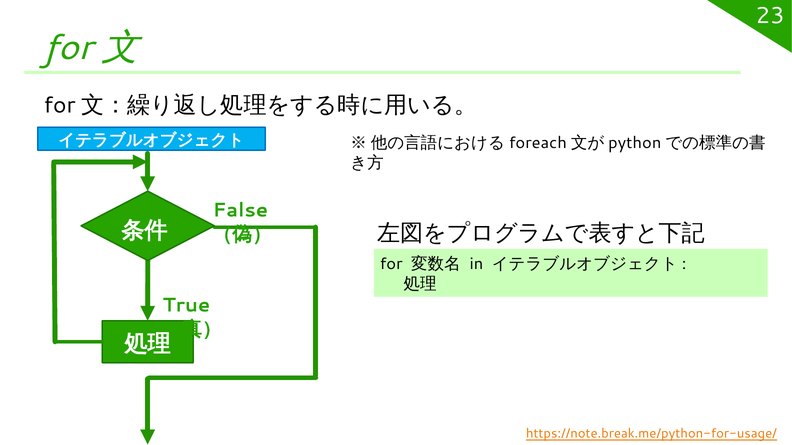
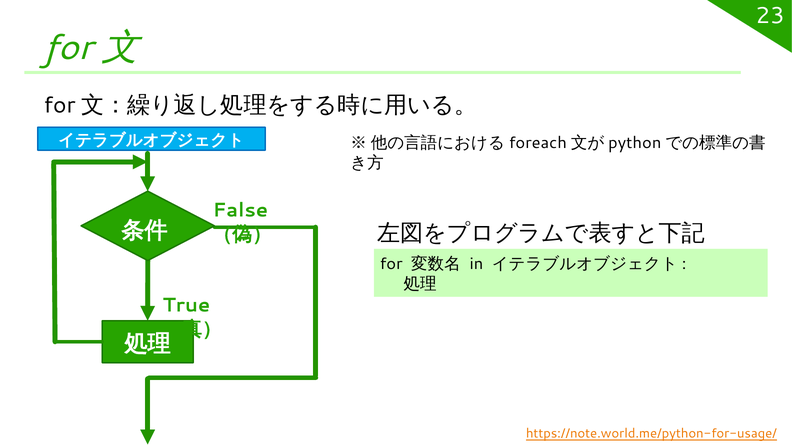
https://note.break.me/python-for-usage/: https://note.break.me/python-for-usage/ -> https://note.world.me/python-for-usage/ (651, 434)
